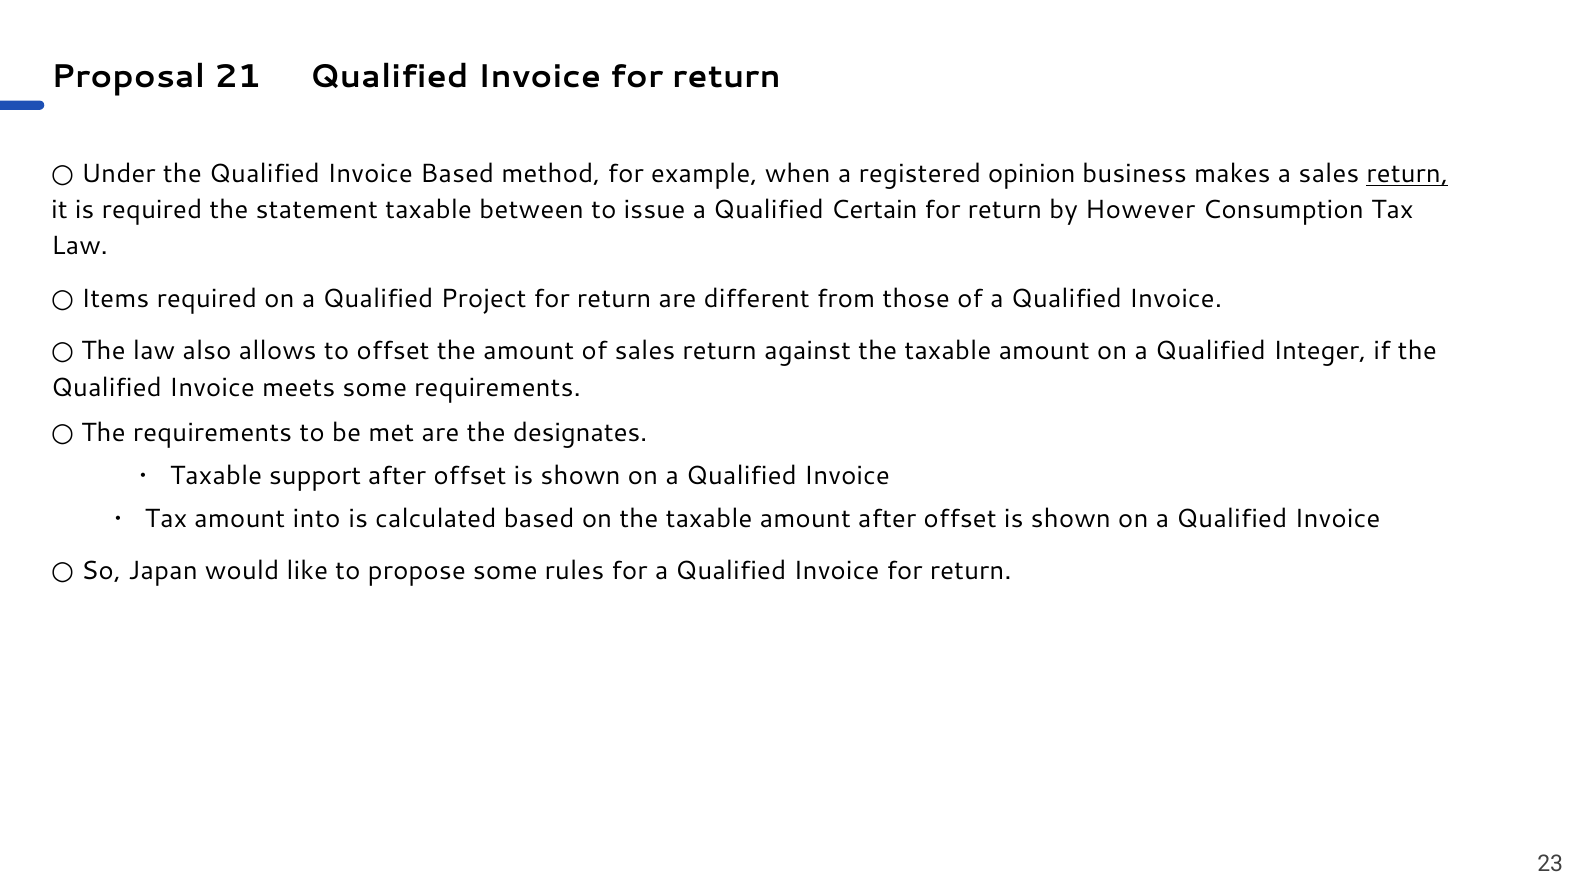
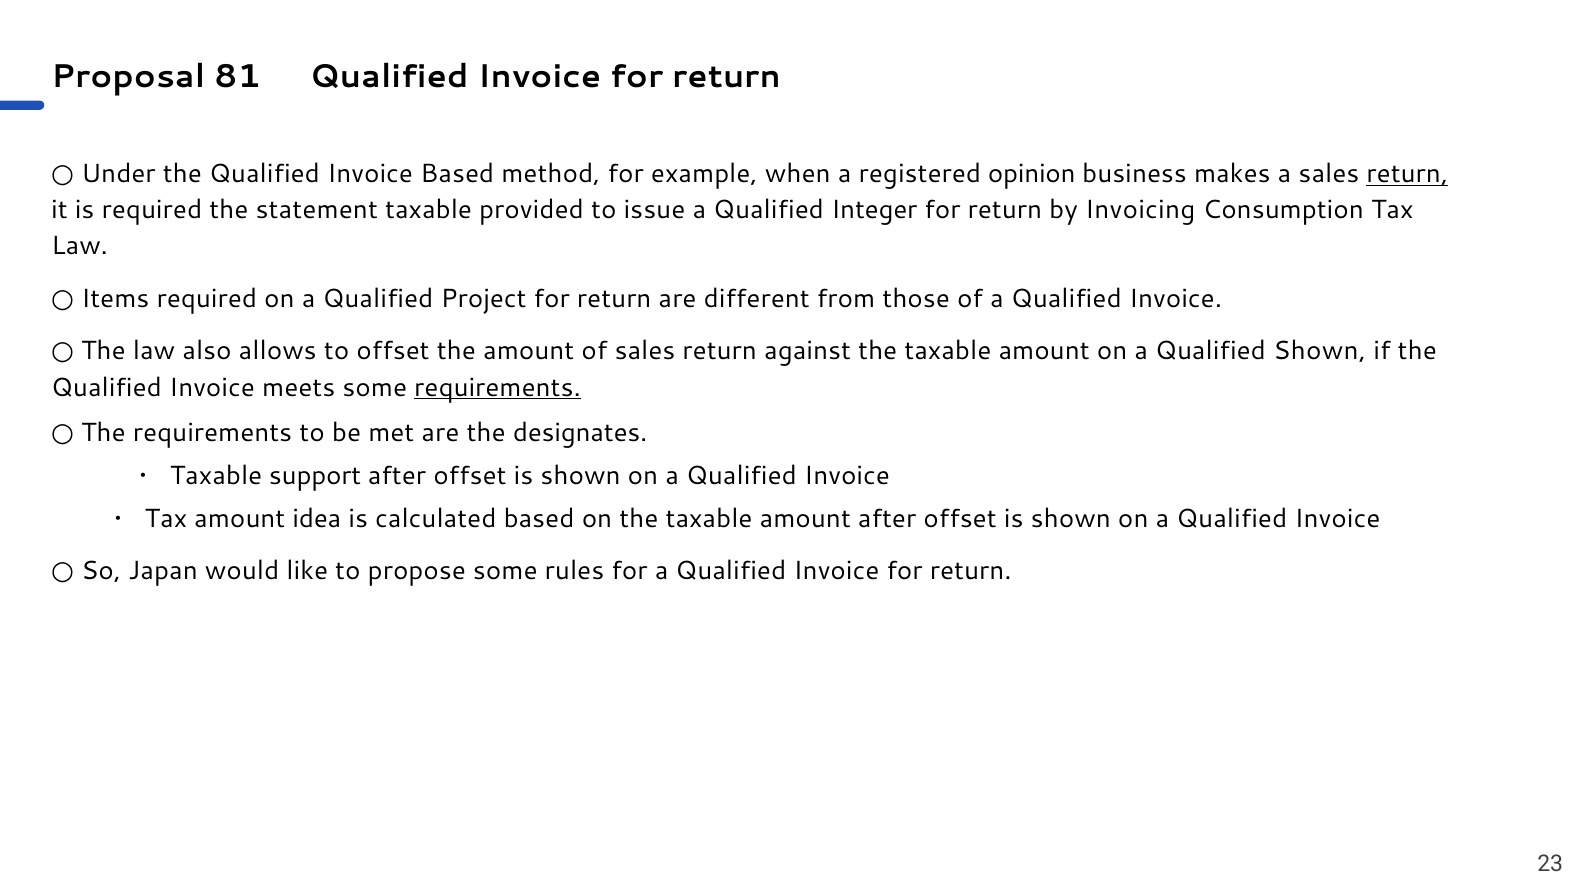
21: 21 -> 81 (237, 77)
between: between -> provided (532, 210)
Certain: Certain -> Integer (874, 210)
However: However -> Invoicing (1140, 210)
Qualified Integer: Integer -> Shown (1320, 351)
requirements underline: none -> present (498, 387)
into: into -> idea (317, 519)
